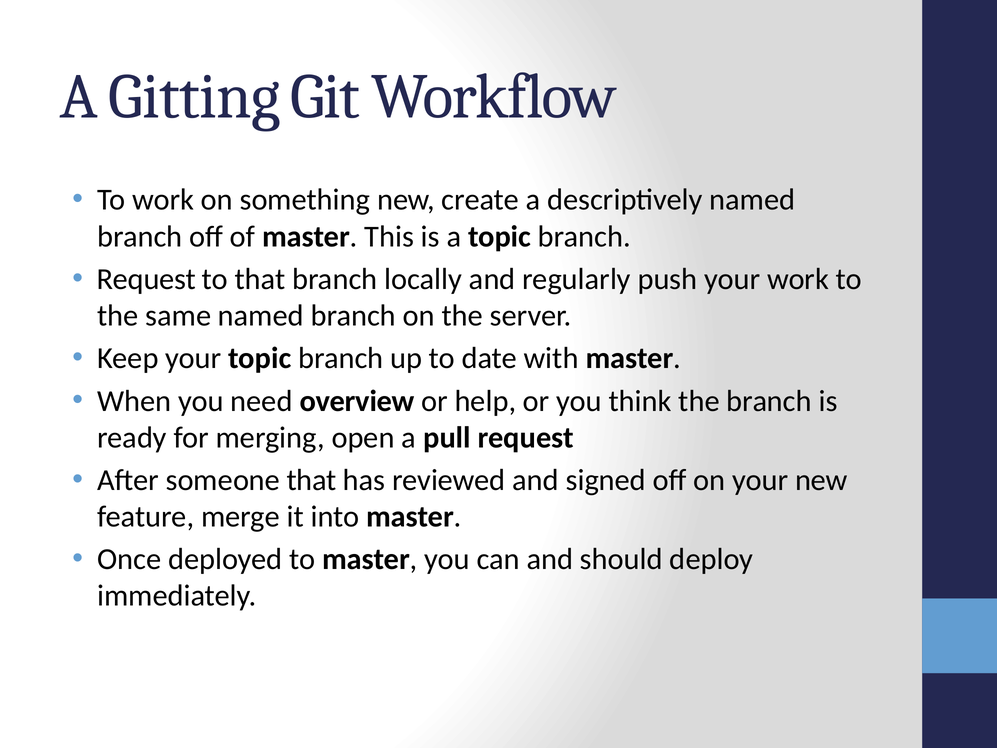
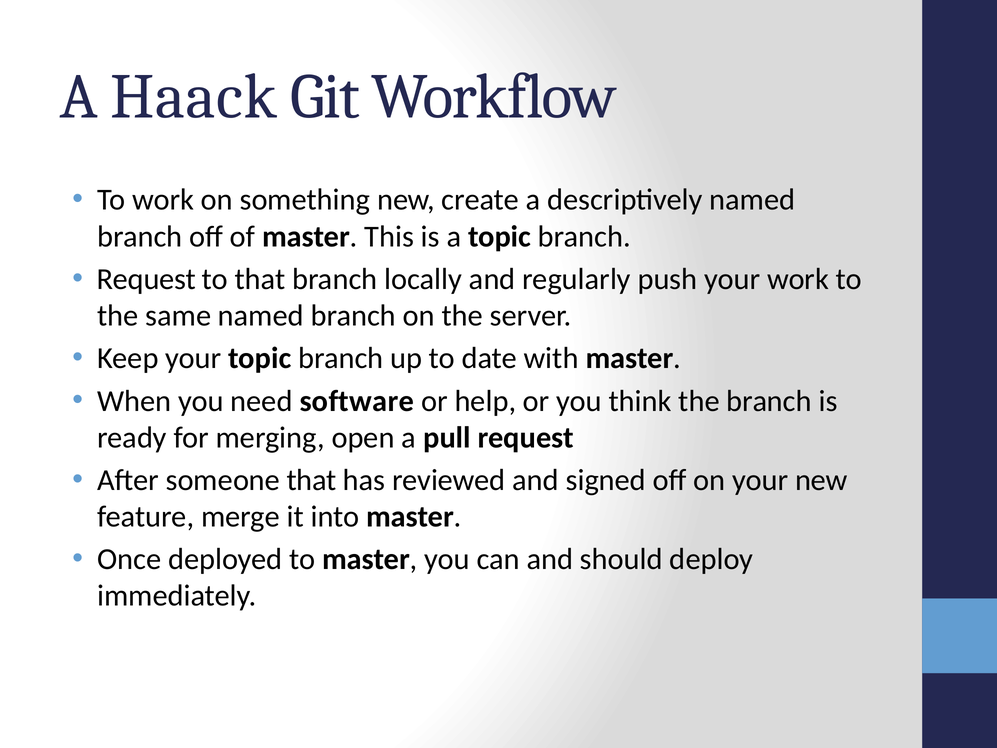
Gitting: Gitting -> Haack (194, 97)
overview: overview -> software (357, 401)
